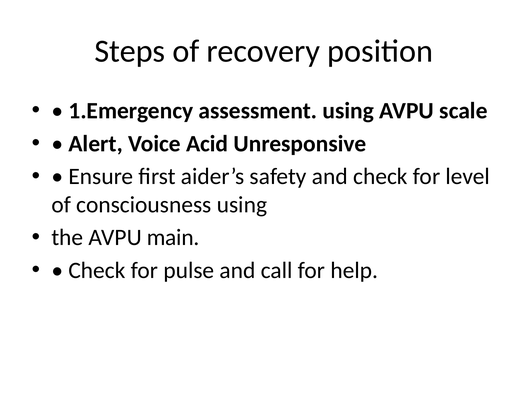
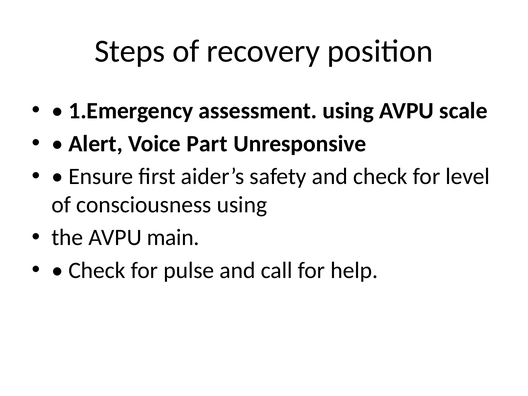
Acid: Acid -> Part (207, 144)
